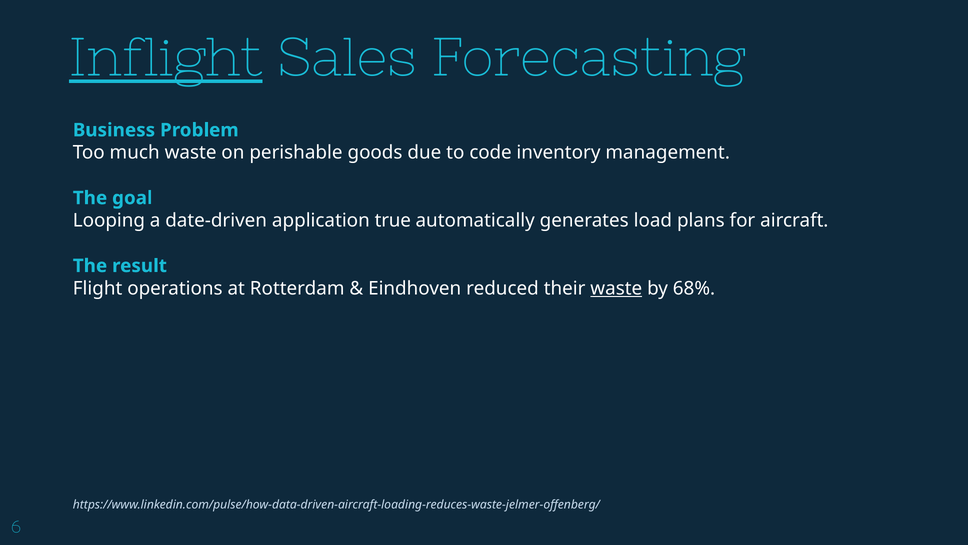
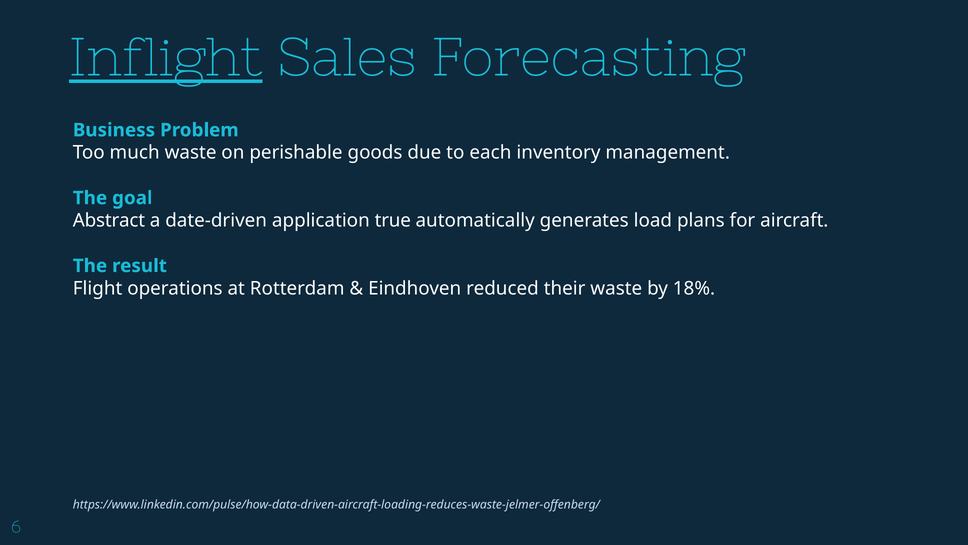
code: code -> each (490, 153)
Looping: Looping -> Abstract (109, 220)
waste underline: present -> none (616, 288)
68%: 68% -> 18% (694, 288)
